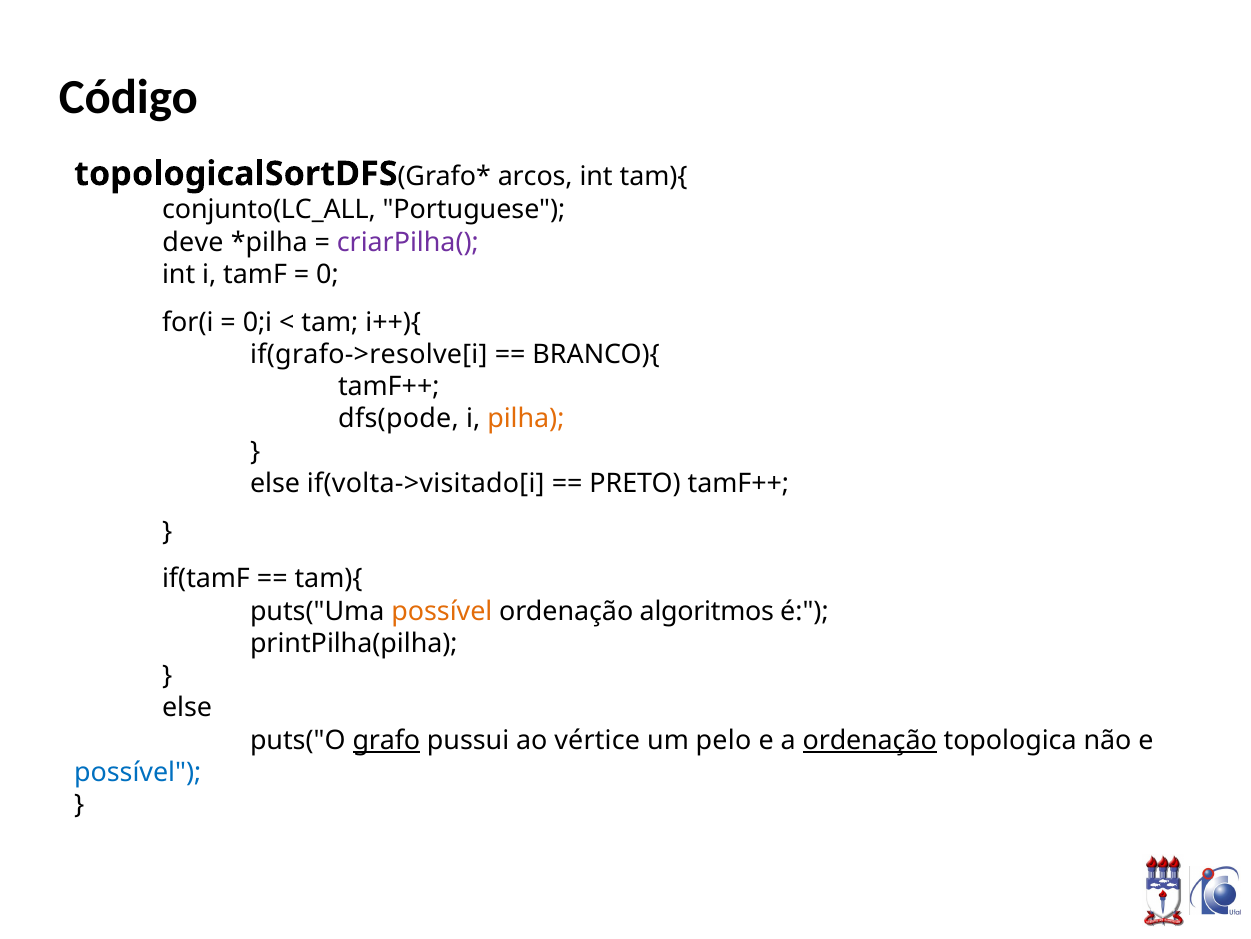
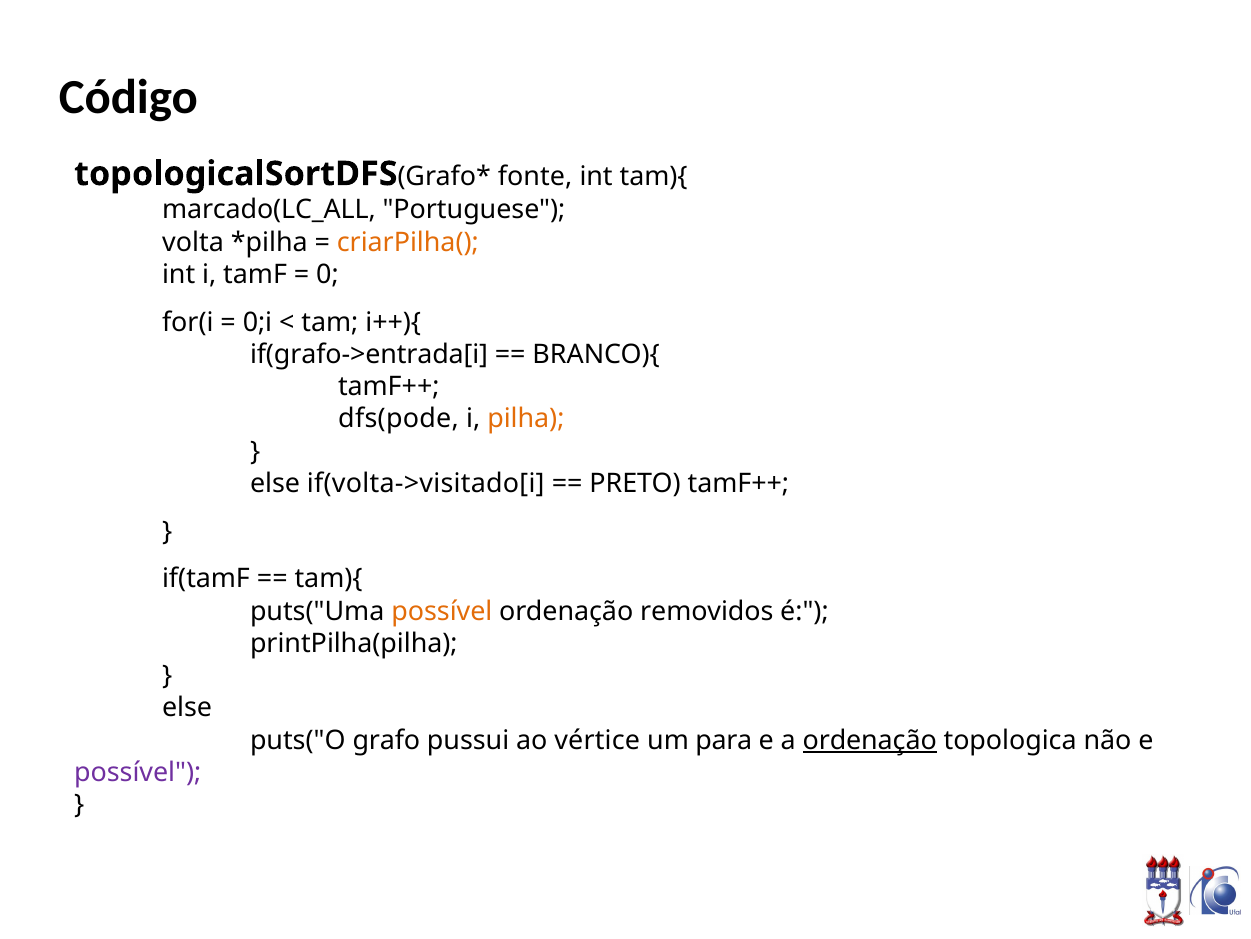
arcos: arcos -> fonte (535, 176)
conjunto(LC_ALL: conjunto(LC_ALL -> marcado(LC_ALL (269, 210)
deve: deve -> volta (193, 242)
criarPilha( colour: purple -> orange (408, 242)
if(grafo->resolve[i: if(grafo->resolve[i -> if(grafo->entrada[i (369, 354)
algoritmos: algoritmos -> removidos (707, 611)
grafo underline: present -> none (386, 740)
pelo: pelo -> para (724, 740)
possível colour: blue -> purple (138, 772)
